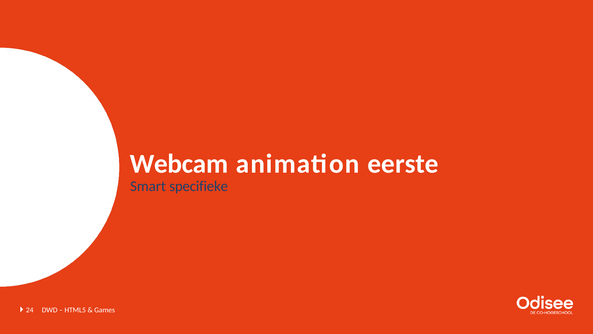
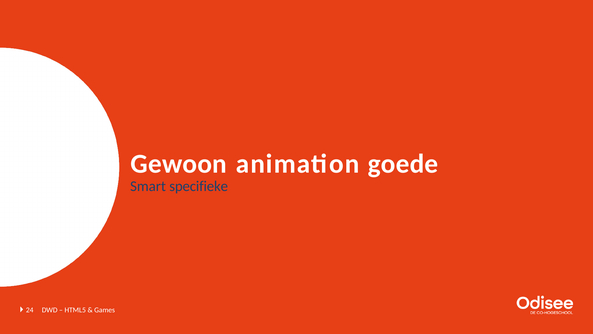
Webcam: Webcam -> Gewoon (179, 164)
eerste: eerste -> goede (403, 164)
